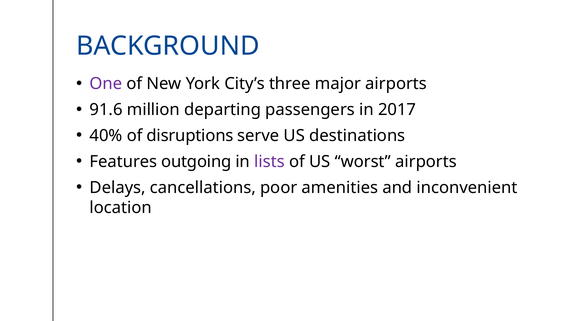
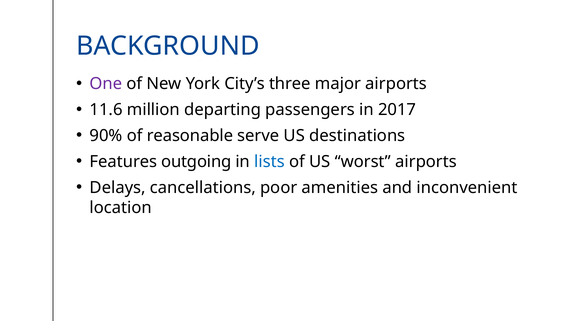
91.6: 91.6 -> 11.6 (106, 110)
40%: 40% -> 90% (106, 136)
disruptions: disruptions -> reasonable (190, 136)
lists colour: purple -> blue (269, 162)
